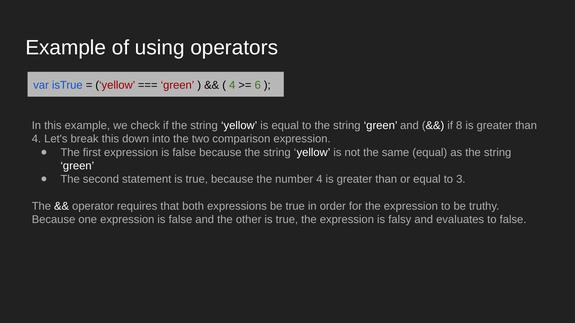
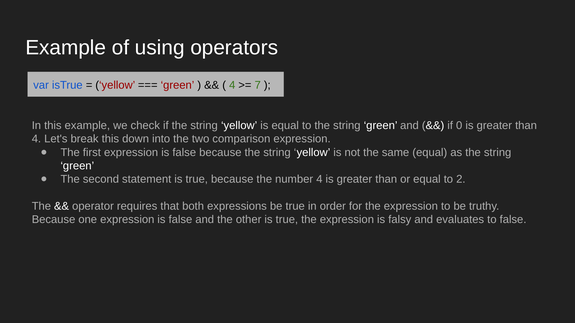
6: 6 -> 7 (258, 85)
8: 8 -> 0 (459, 126)
3: 3 -> 2 (461, 179)
